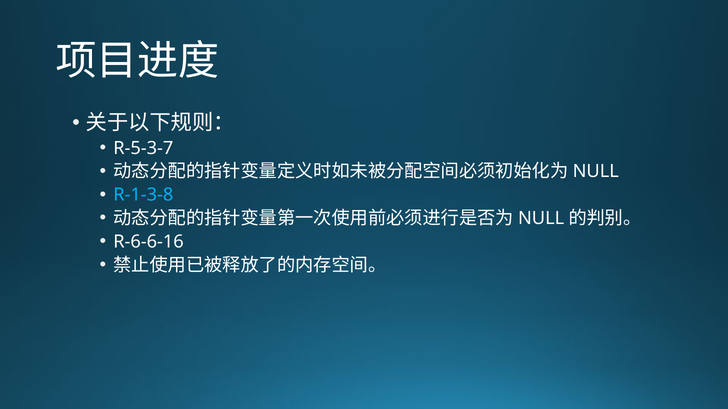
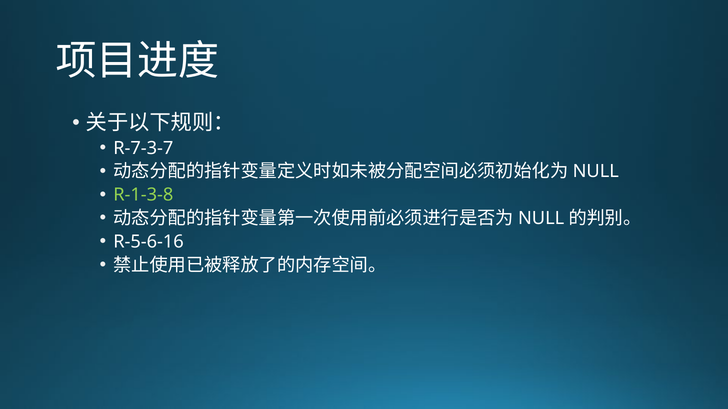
R-5-3-7: R-5-3-7 -> R-7-3-7 (143, 148)
R-1-3-8 colour: light blue -> light green (143, 195)
R-6-6-16: R-6-6-16 -> R-5-6-16 (149, 242)
